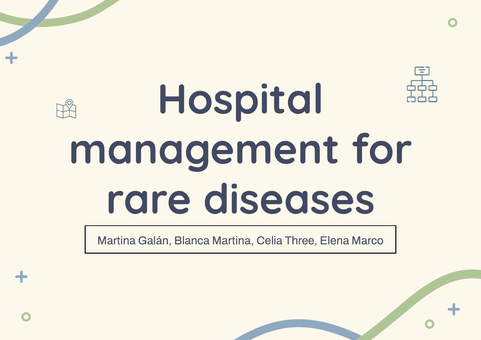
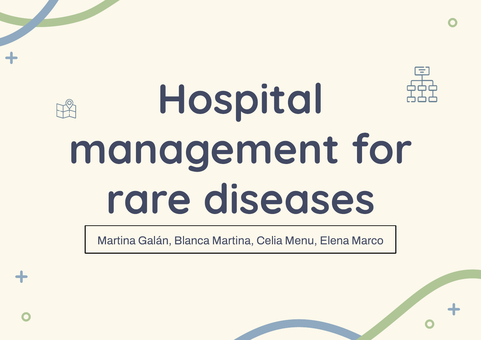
Three: Three -> Menu (301, 241)
